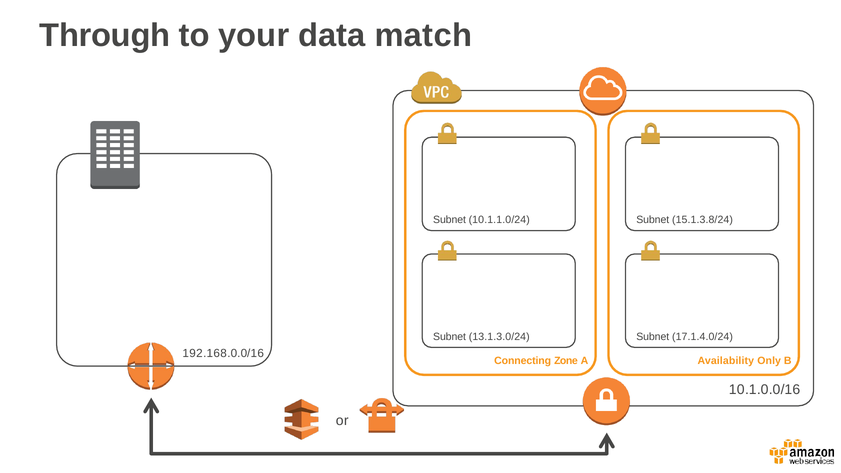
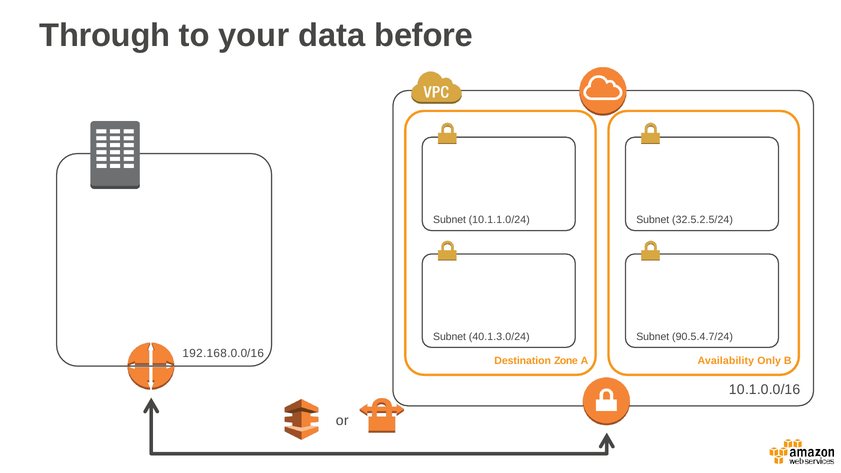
match: match -> before (424, 36)
15.1.3.8/24: 15.1.3.8/24 -> 32.5.2.5/24 (702, 220)
13.1.3.0/24: 13.1.3.0/24 -> 40.1.3.0/24 (499, 337)
17.1.4.0/24: 17.1.4.0/24 -> 90.5.4.7/24 (702, 337)
Connecting: Connecting -> Destination (523, 361)
